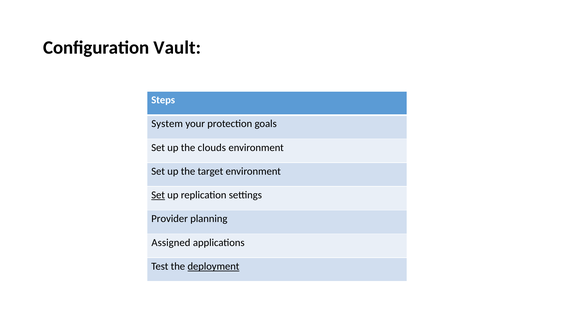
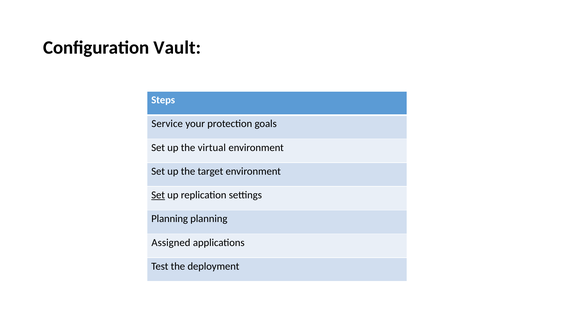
System: System -> Service (167, 124)
clouds: clouds -> virtual (212, 147)
Provider: Provider -> Planning (170, 219)
deployment underline: present -> none (213, 266)
